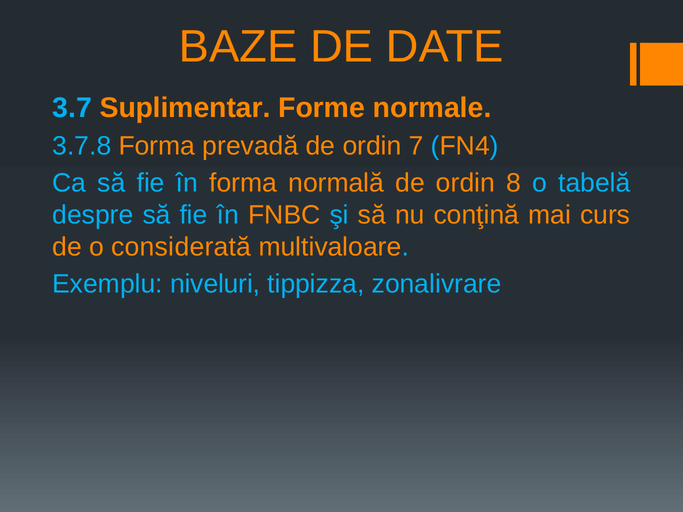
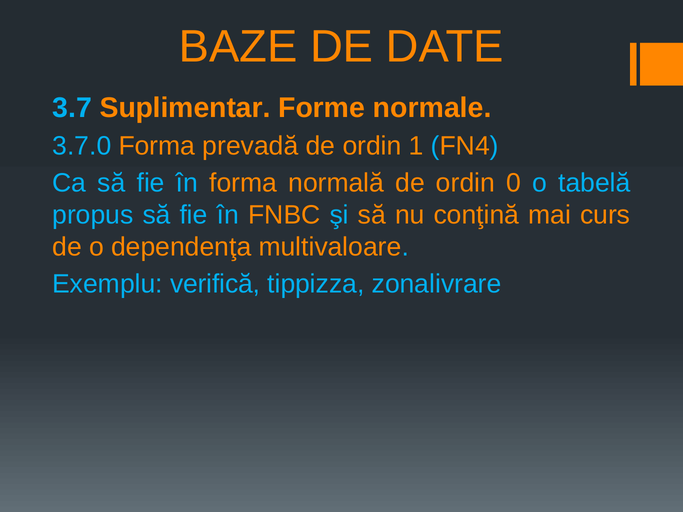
3.7.8: 3.7.8 -> 3.7.0 (82, 146)
7: 7 -> 1 (416, 146)
8: 8 -> 0 (514, 183)
despre: despre -> propus (93, 215)
considerată: considerată -> dependenţa (181, 247)
niveluri: niveluri -> verifică (215, 284)
